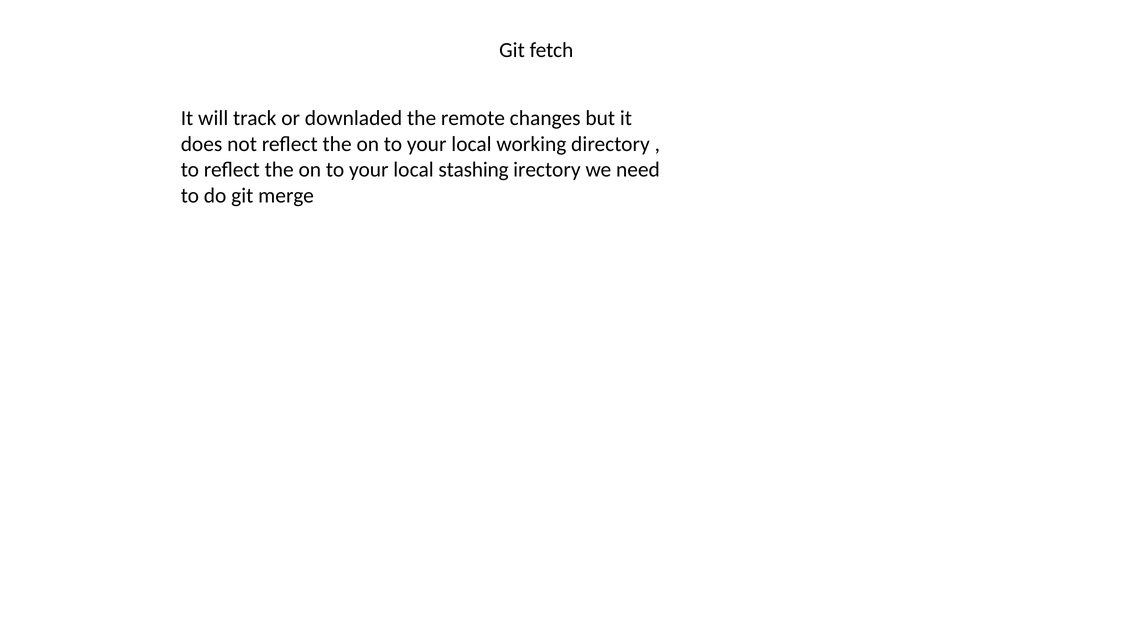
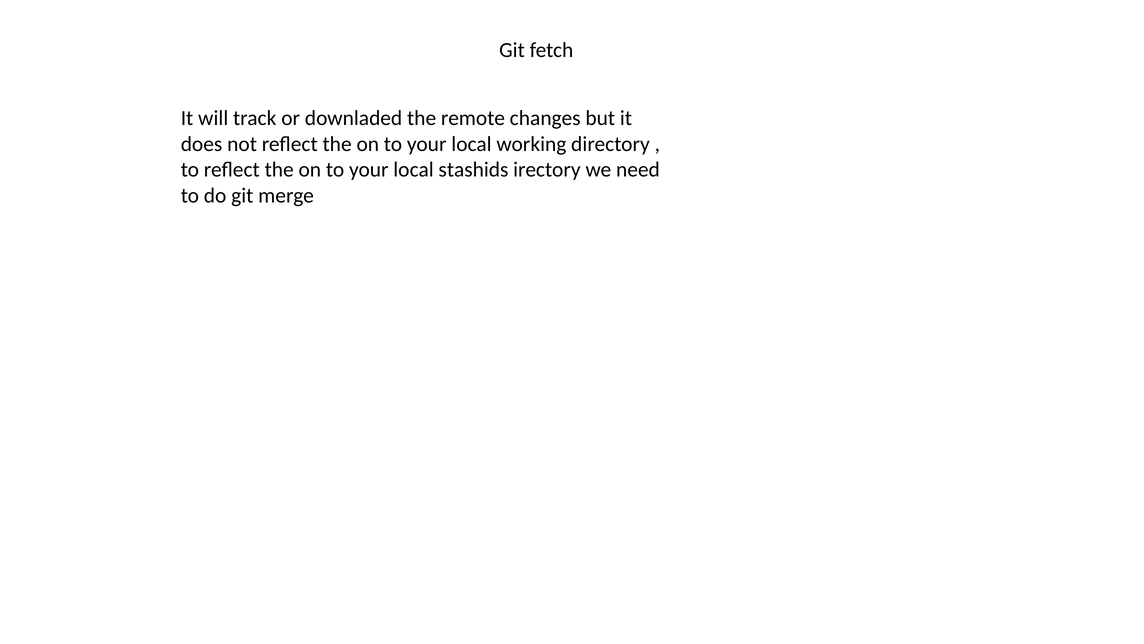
stashing: stashing -> stashids (473, 170)
